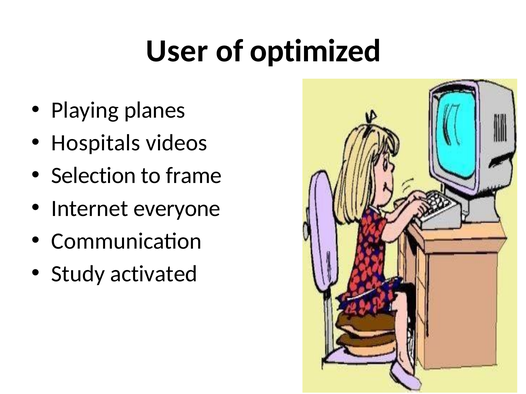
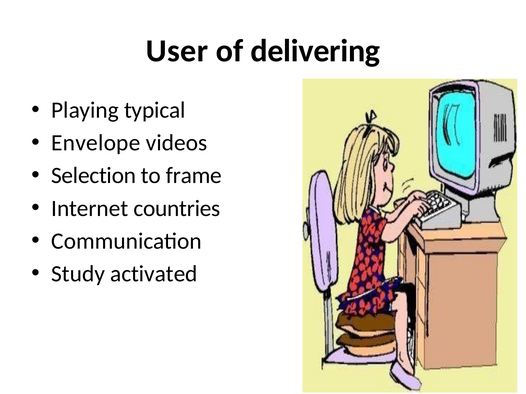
optimized: optimized -> delivering (315, 51)
planes: planes -> typical (155, 110)
Hospitals: Hospitals -> Envelope (96, 143)
everyone: everyone -> countries (177, 209)
